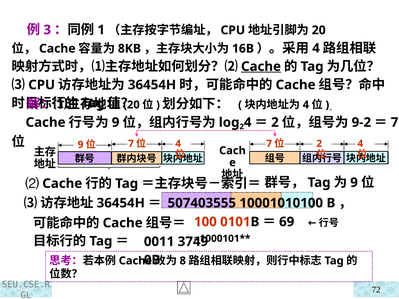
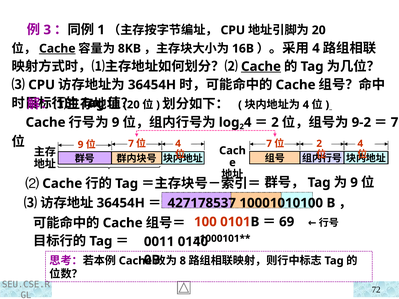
Cache underline: none -> present (57, 49)
507403555: 507403555 -> 427178537 (202, 203)
3749: 3749 -> 0140 (193, 242)
